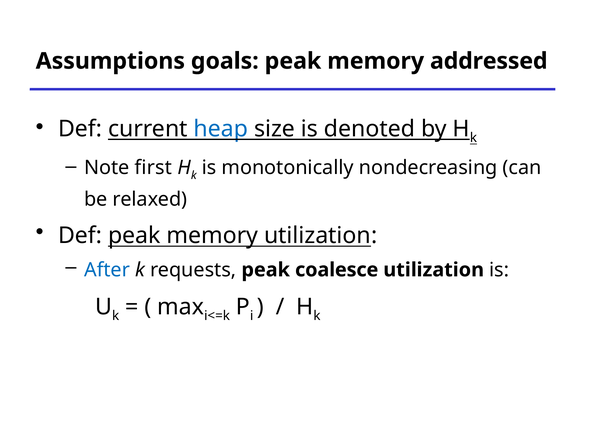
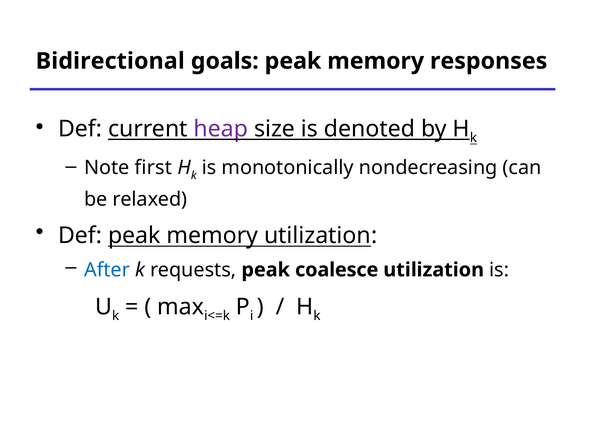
Assumptions: Assumptions -> Bidirectional (110, 61)
addressed: addressed -> responses (489, 61)
heap colour: blue -> purple (221, 129)
